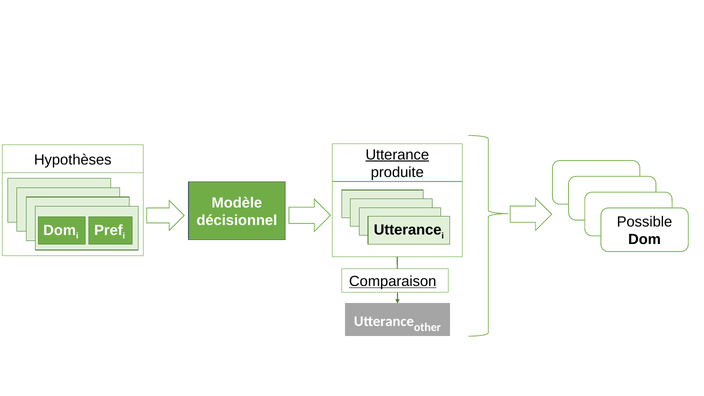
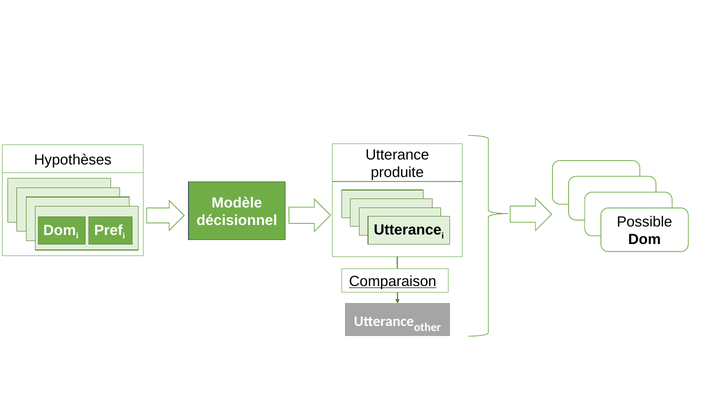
Utterance underline: present -> none (397, 155)
